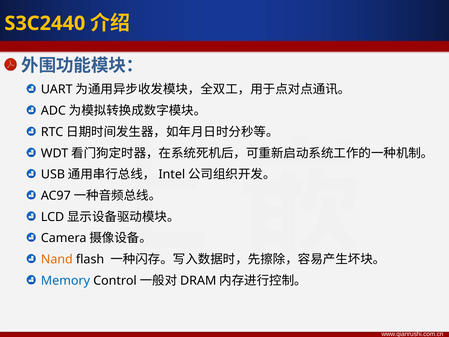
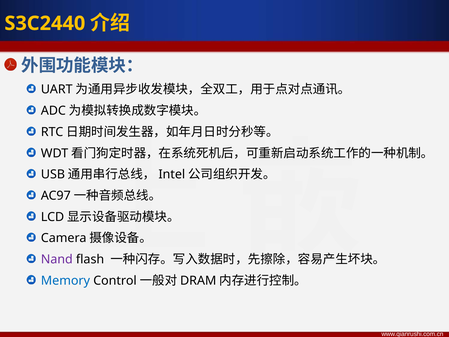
Nand colour: orange -> purple (57, 259)
